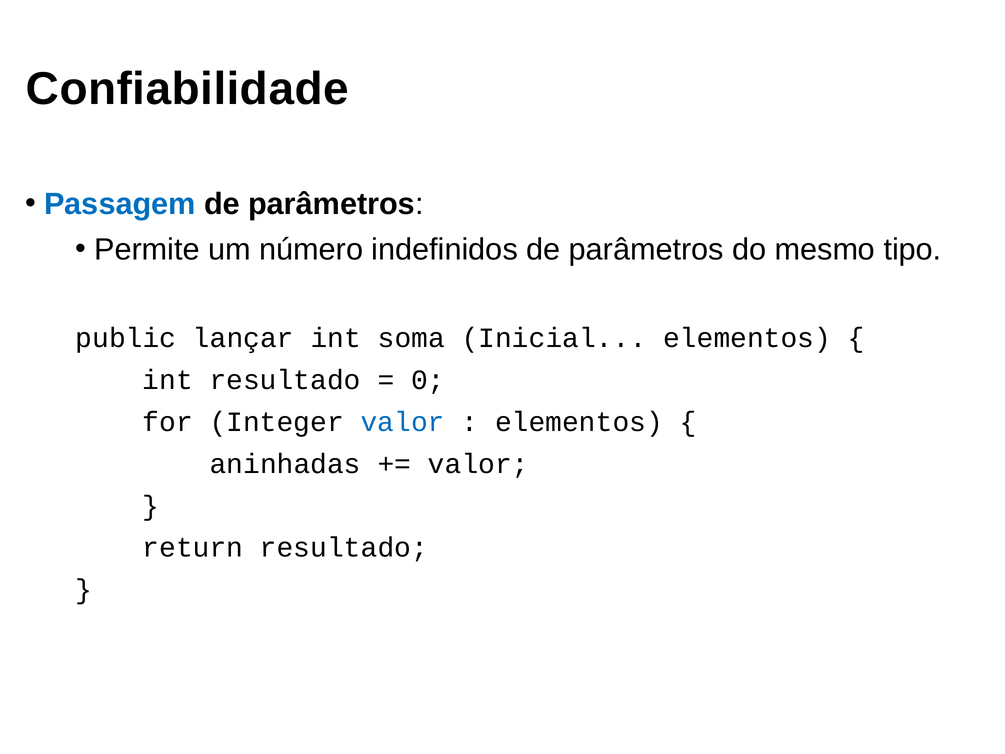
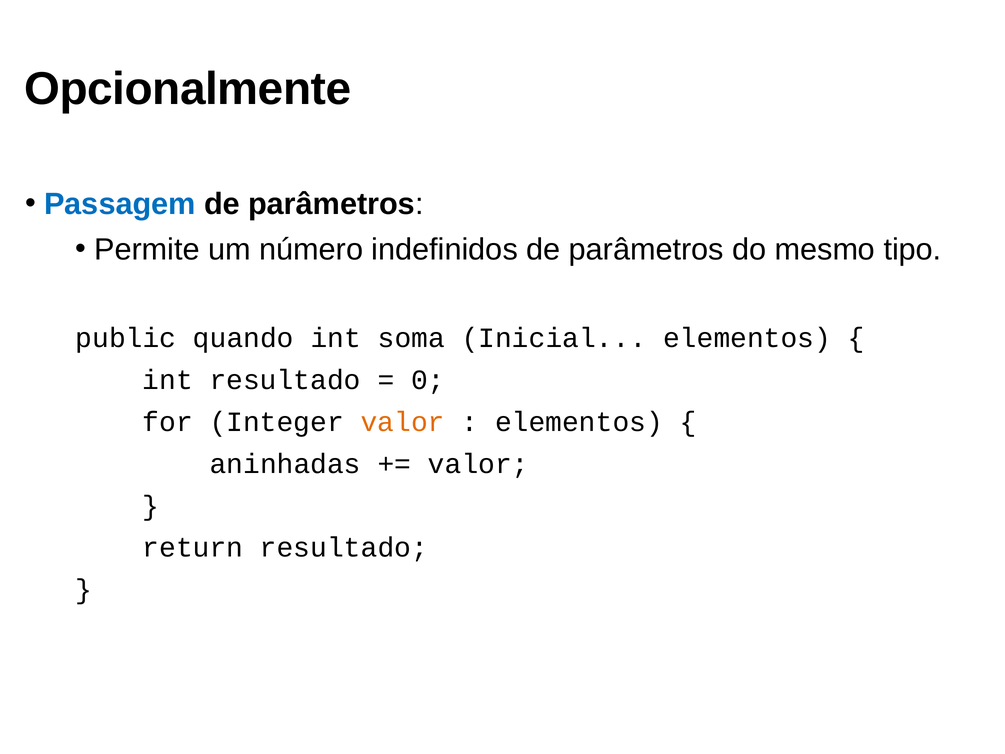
Confiabilidade: Confiabilidade -> Opcionalmente (188, 89)
lançar: lançar -> quando (243, 338)
valor colour: blue -> orange (403, 422)
